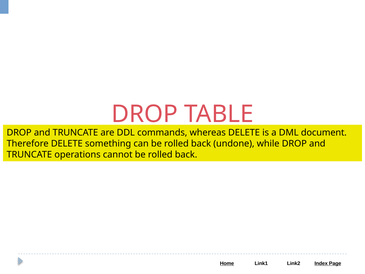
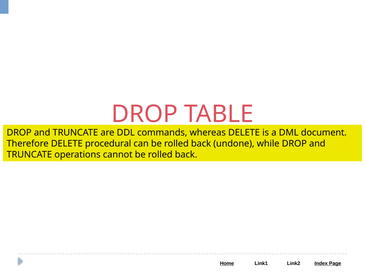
something: something -> procedural (108, 144)
